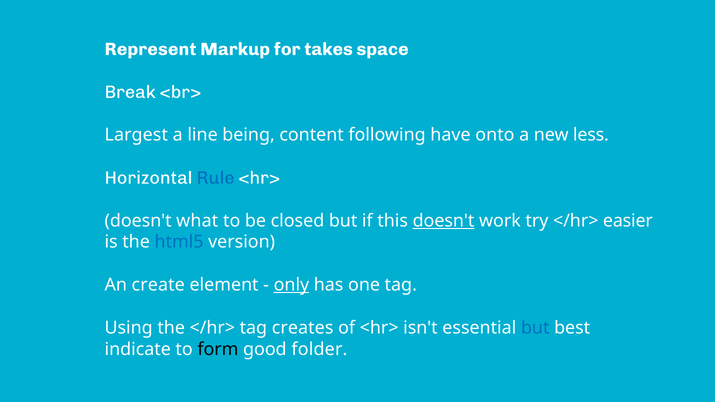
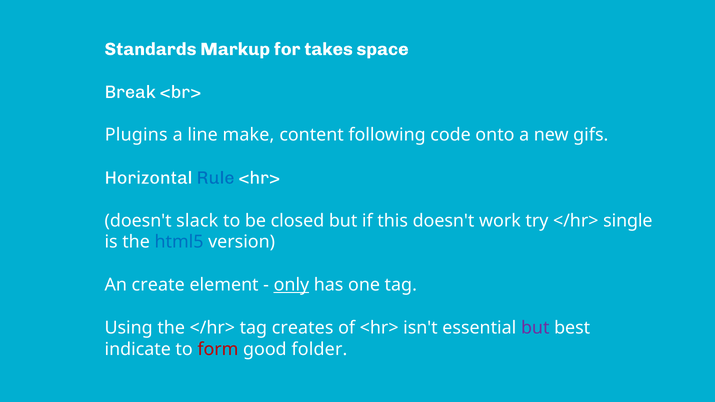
Represent: Represent -> Standards (151, 49)
Largest: Largest -> Plugins (136, 135)
being: being -> make (248, 135)
have: have -> code (451, 135)
less: less -> gifs (591, 135)
what: what -> slack (197, 221)
doesn't underline: present -> none (444, 221)
easier: easier -> single (628, 221)
but colour: blue -> purple (535, 328)
form colour: black -> red (218, 349)
